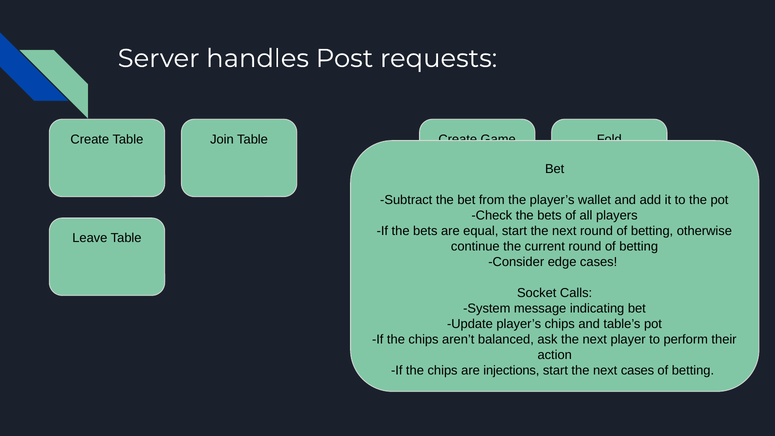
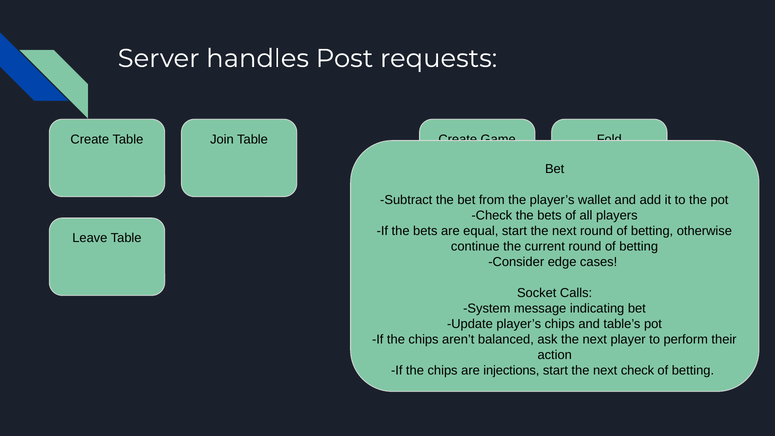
next cases: cases -> check (638, 371)
